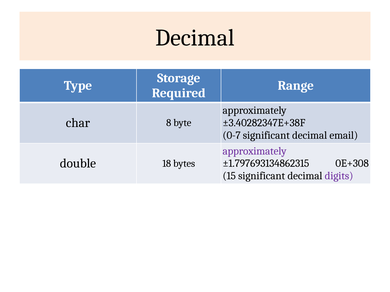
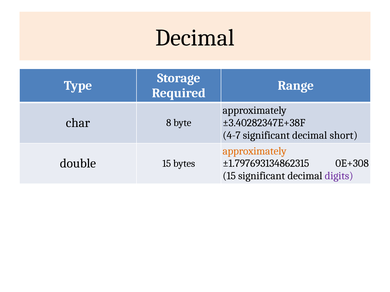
0-7: 0-7 -> 4-7 (232, 135)
email: email -> short (344, 135)
approximately colour: purple -> orange (255, 151)
double 18: 18 -> 15 (167, 164)
